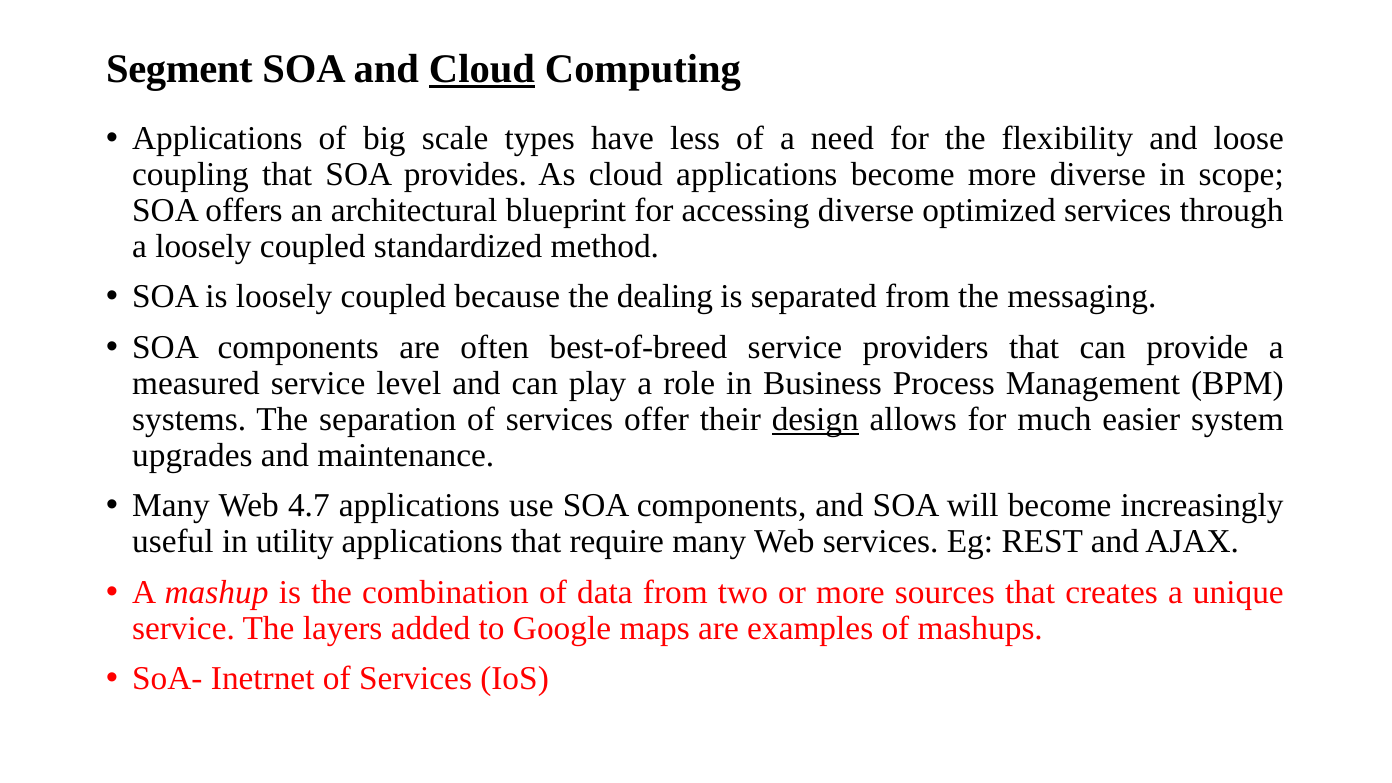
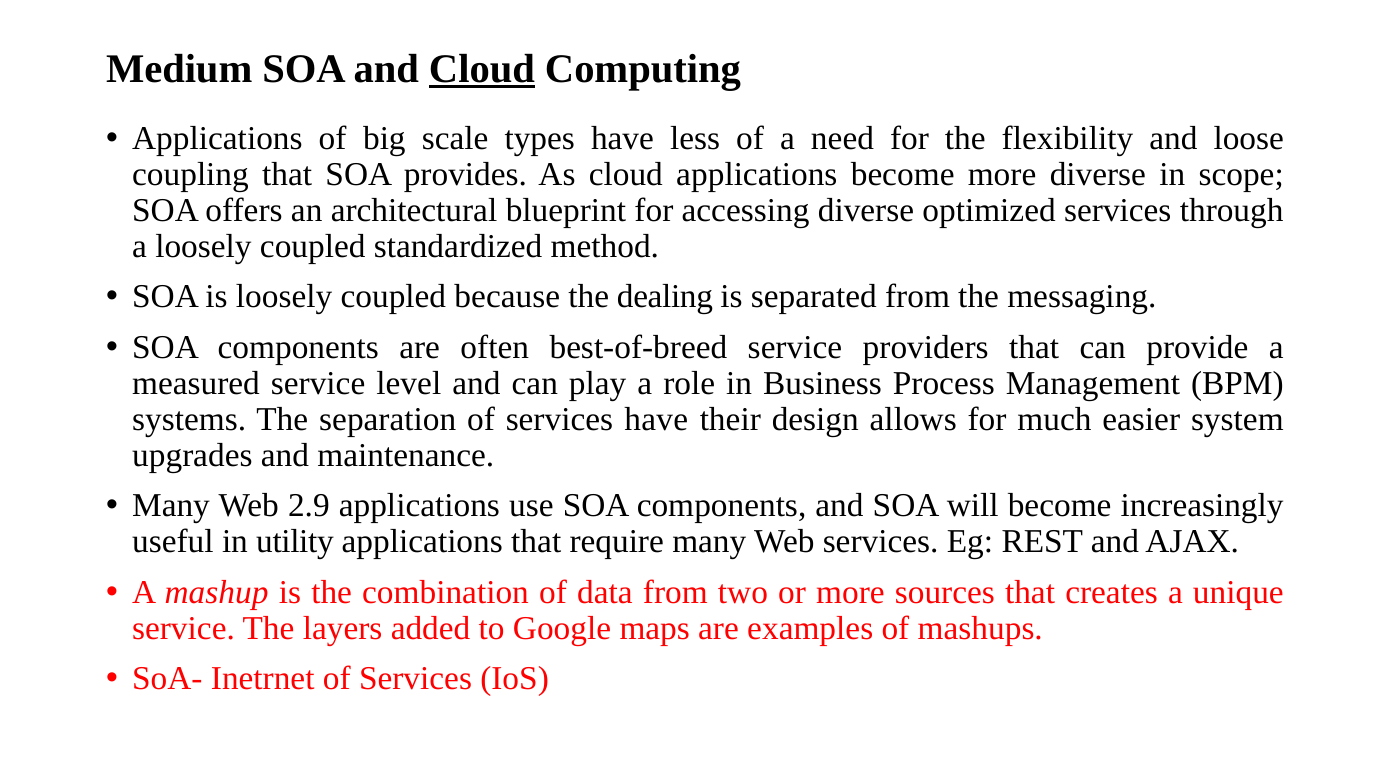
Segment: Segment -> Medium (179, 69)
services offer: offer -> have (656, 419)
design underline: present -> none (815, 419)
4.7: 4.7 -> 2.9 (309, 506)
